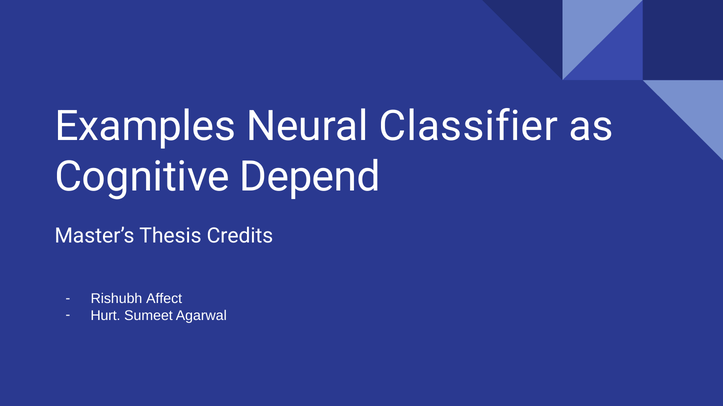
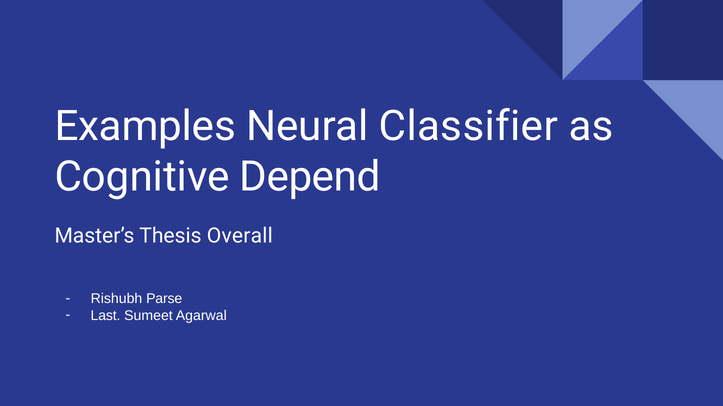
Credits: Credits -> Overall (240, 236)
Affect: Affect -> Parse (164, 299)
Hurt: Hurt -> Last (106, 316)
